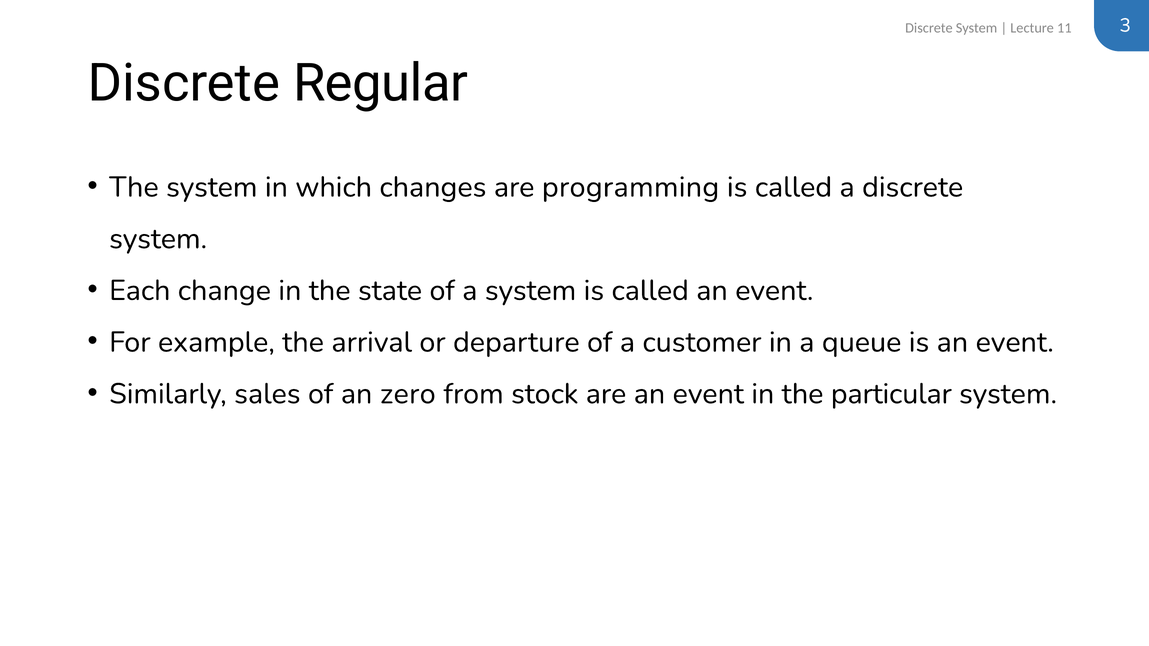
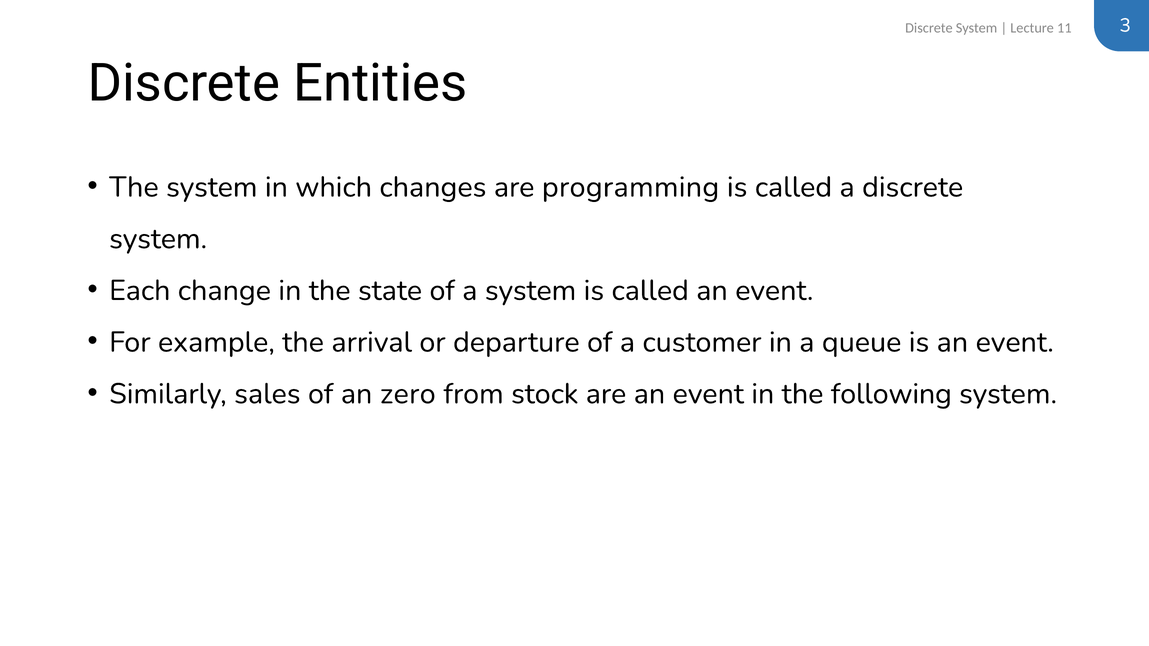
Regular: Regular -> Entities (380, 83)
particular: particular -> following (891, 394)
